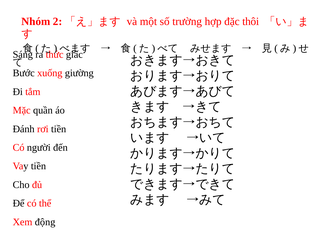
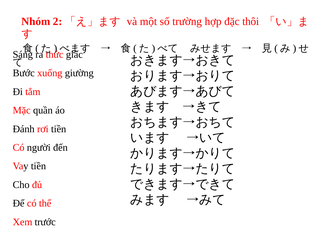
động: động -> trước (45, 221)
